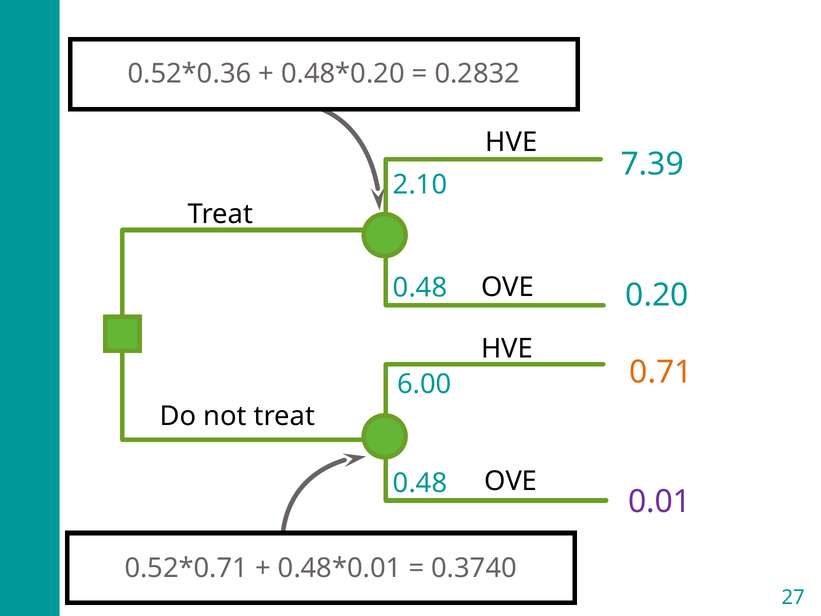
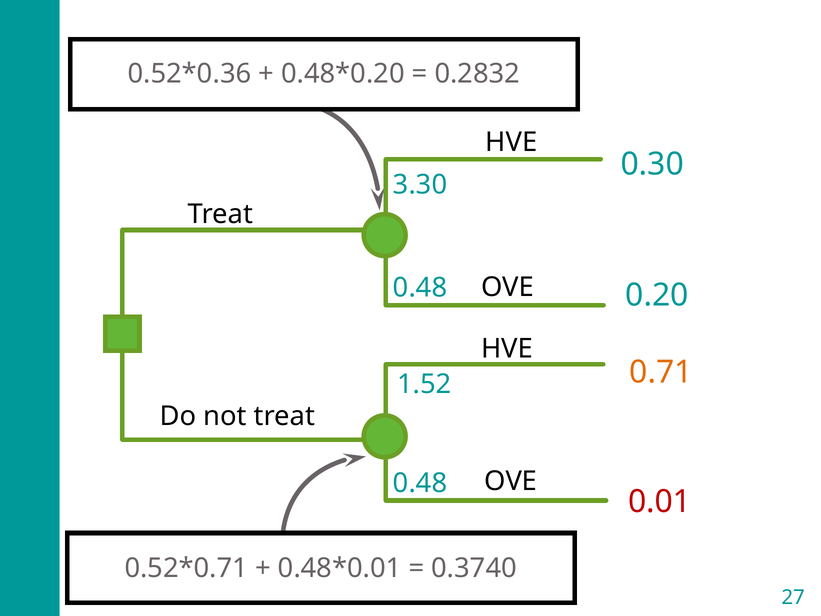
7.39: 7.39 -> 0.30 (652, 164)
2.10: 2.10 -> 3.30 (420, 185)
6.00: 6.00 -> 1.52 (424, 384)
0.01 colour: purple -> red (660, 501)
